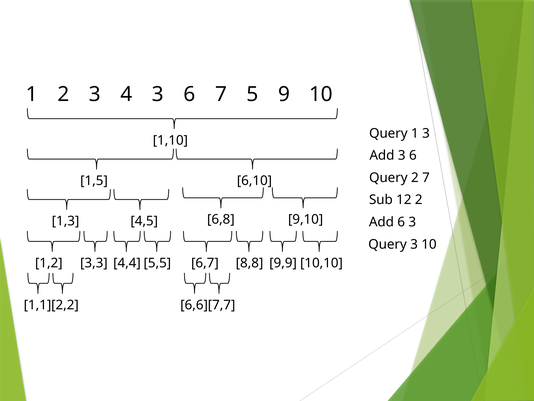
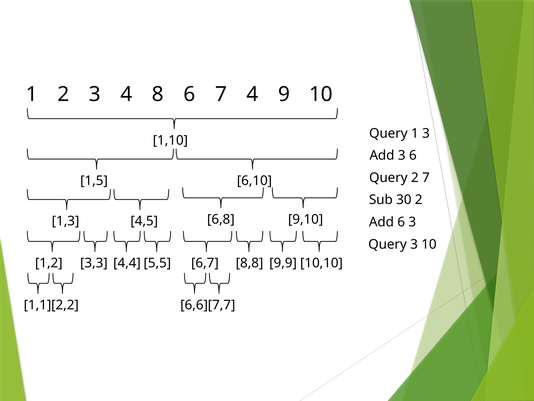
4 3: 3 -> 8 (158, 94)
7 5: 5 -> 4 (252, 94)
12: 12 -> 30 (404, 199)
